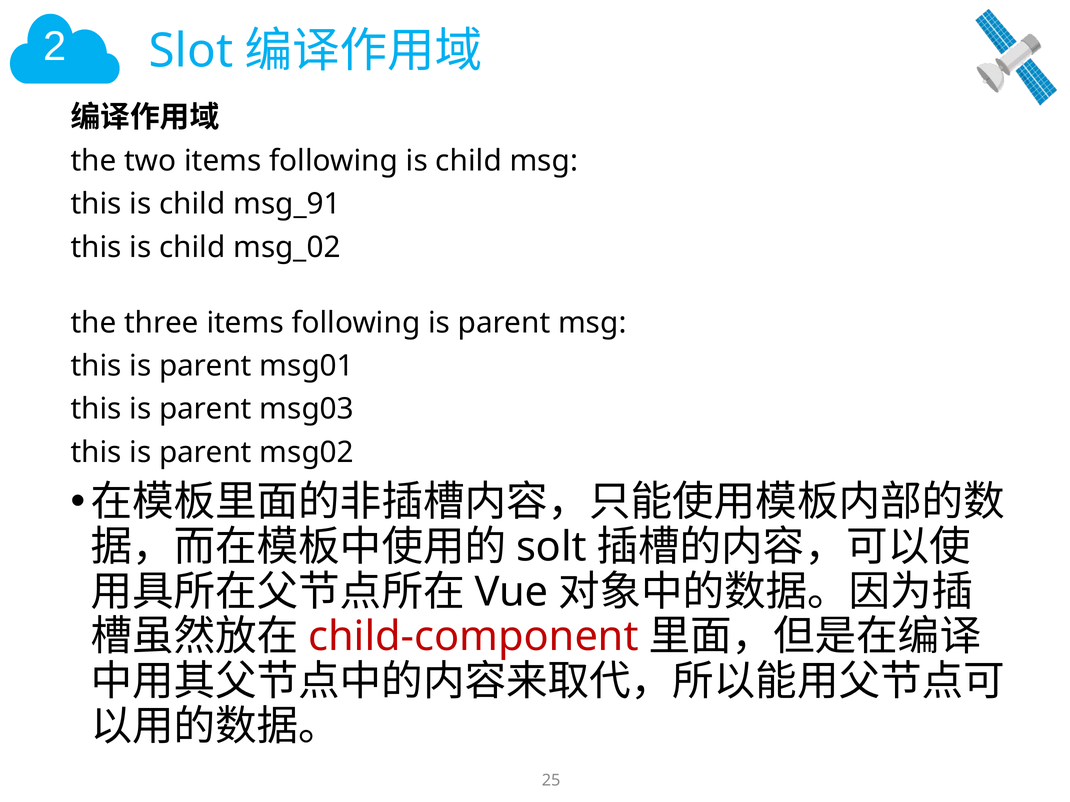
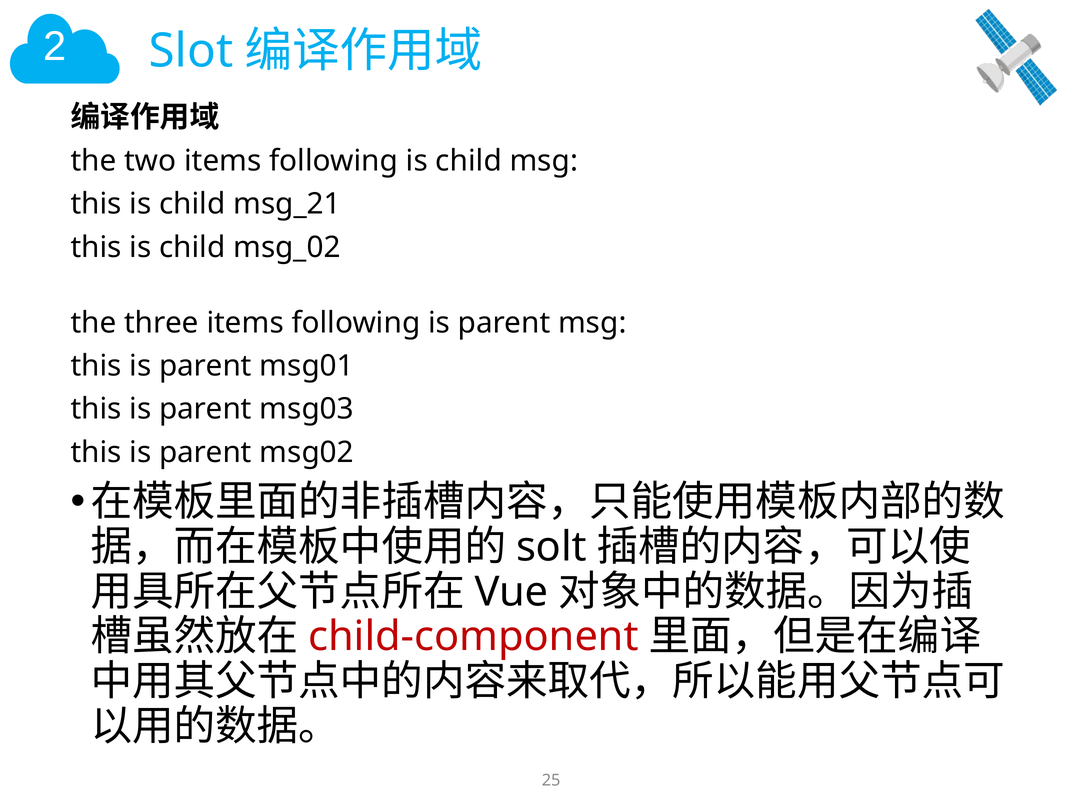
msg_91: msg_91 -> msg_21 (287, 204)
